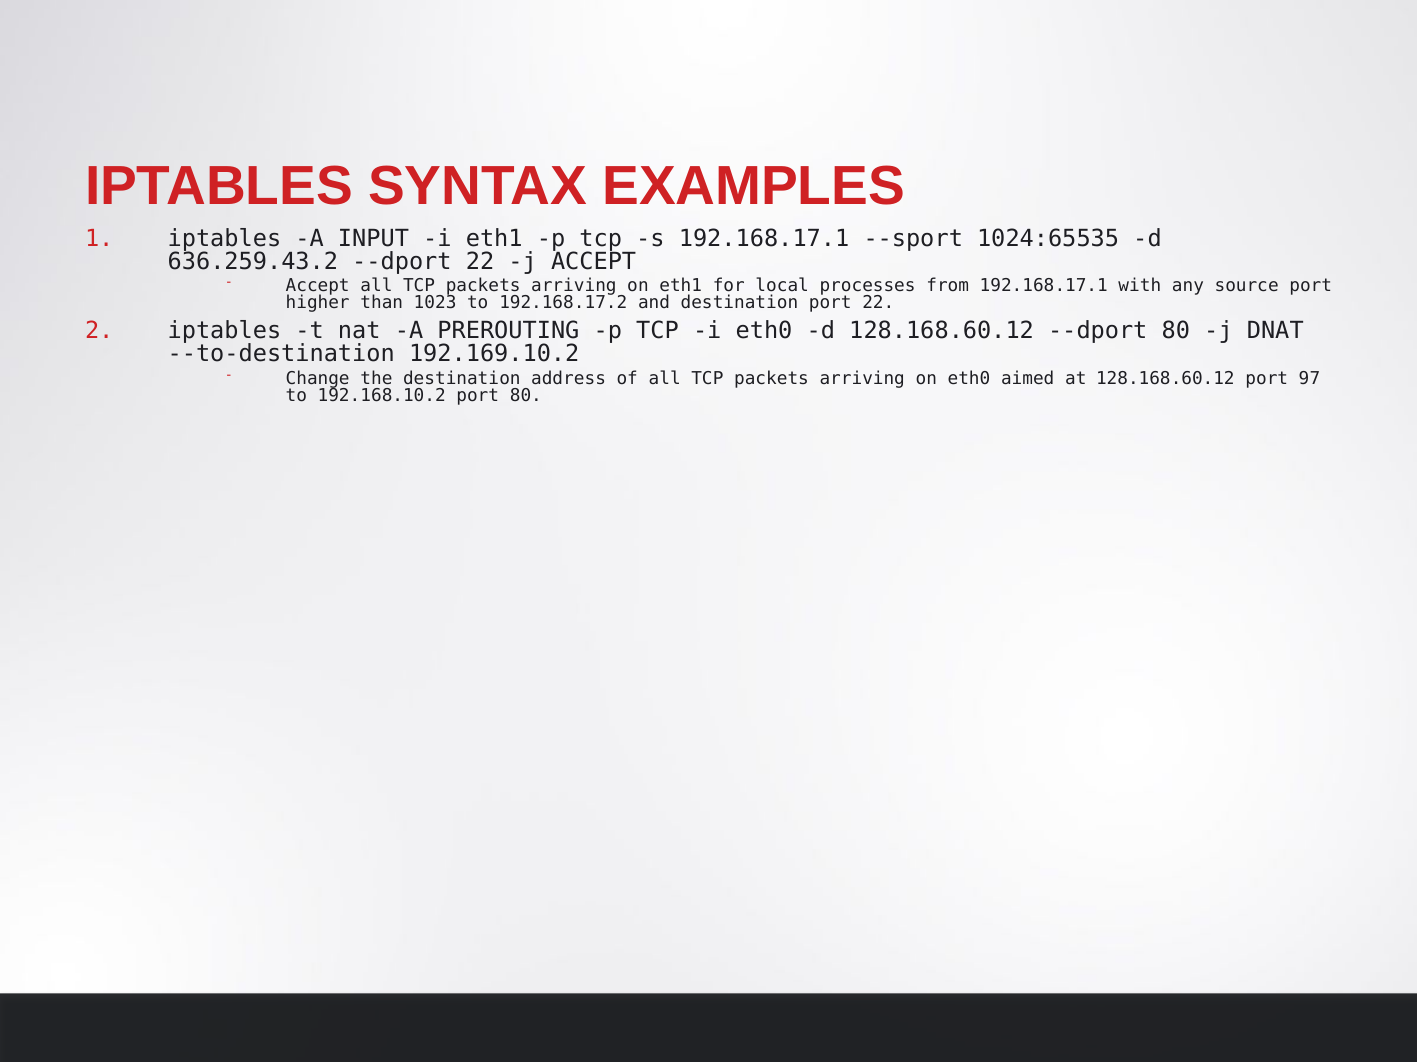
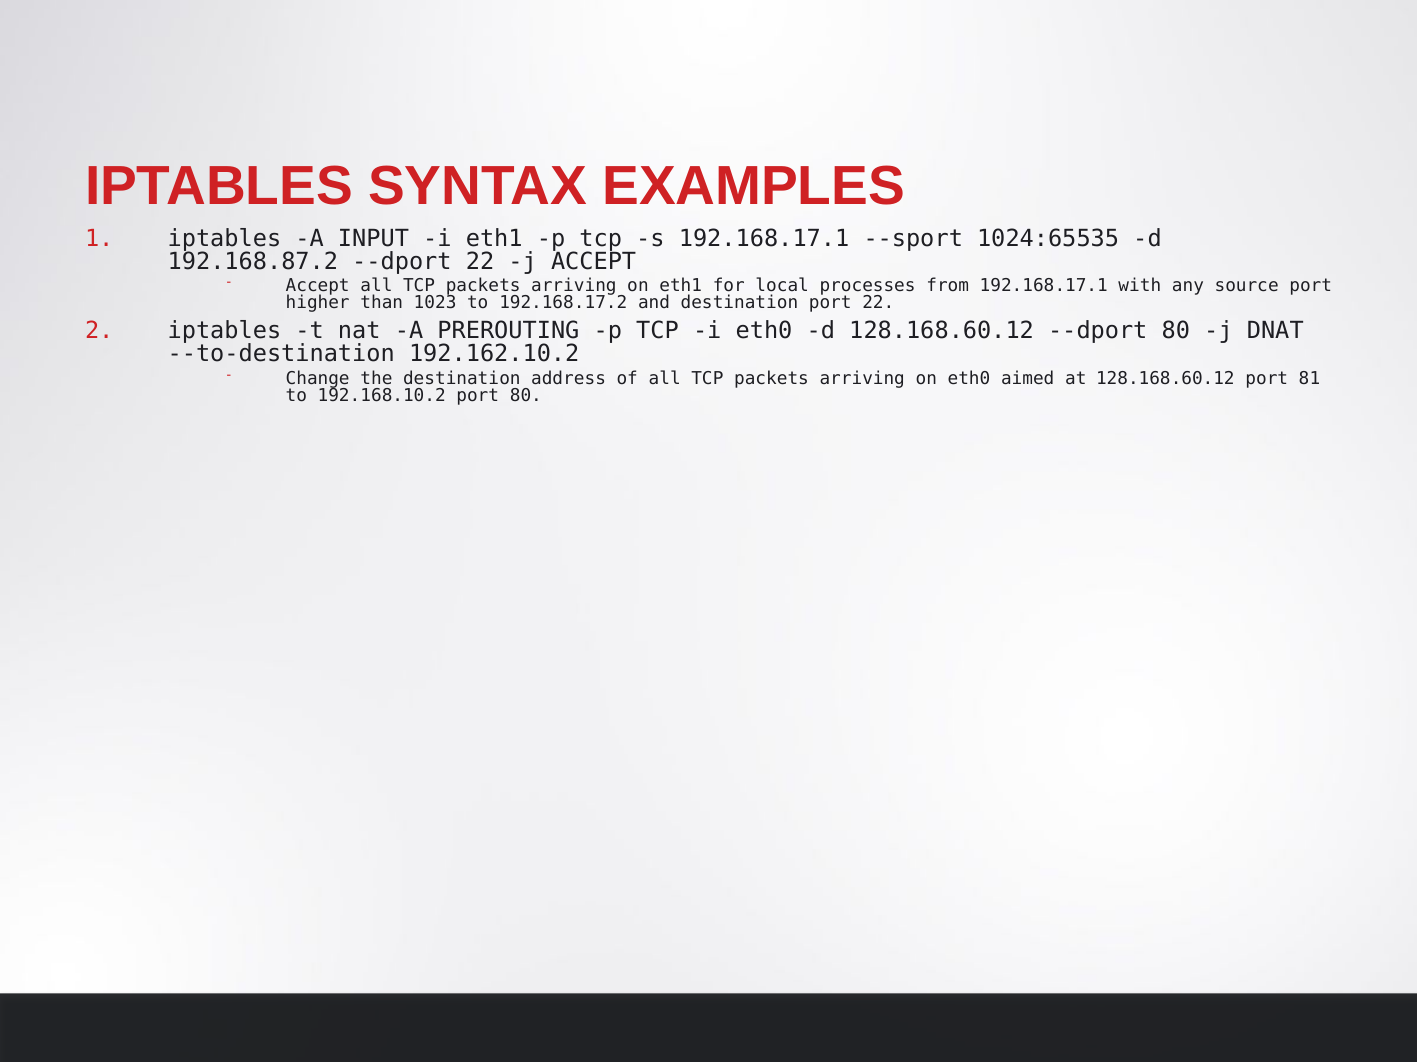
636.259.43.2: 636.259.43.2 -> 192.168.87.2 (253, 261)
192.169.10.2: 192.169.10.2 -> 192.162.10.2 (494, 354)
97: 97 -> 81 (1309, 379)
